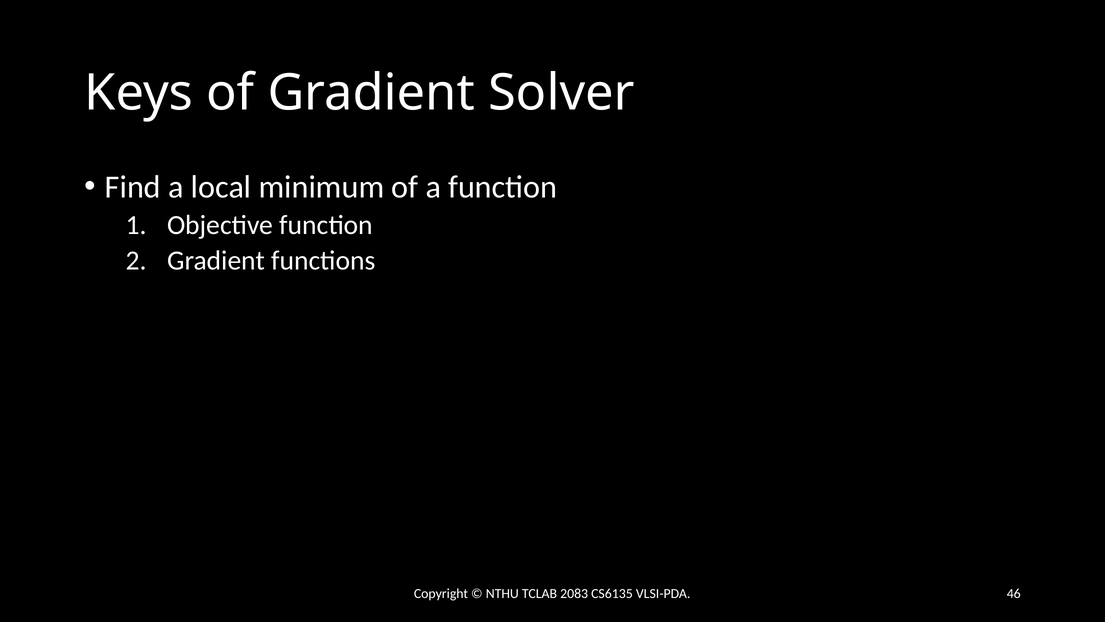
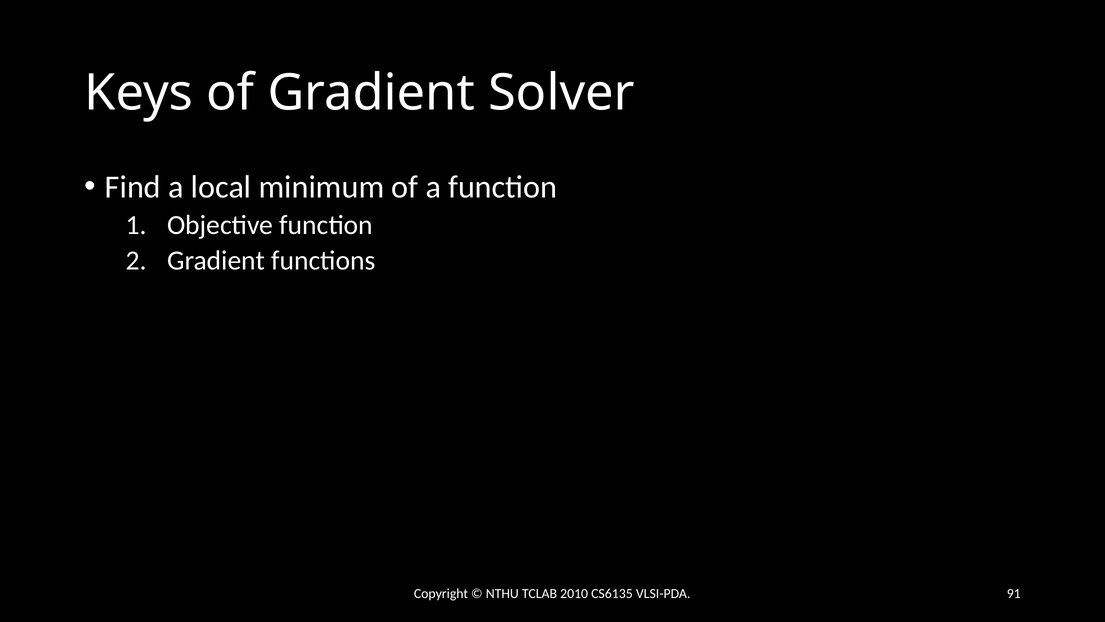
2083: 2083 -> 2010 (574, 593)
46: 46 -> 91 (1014, 593)
